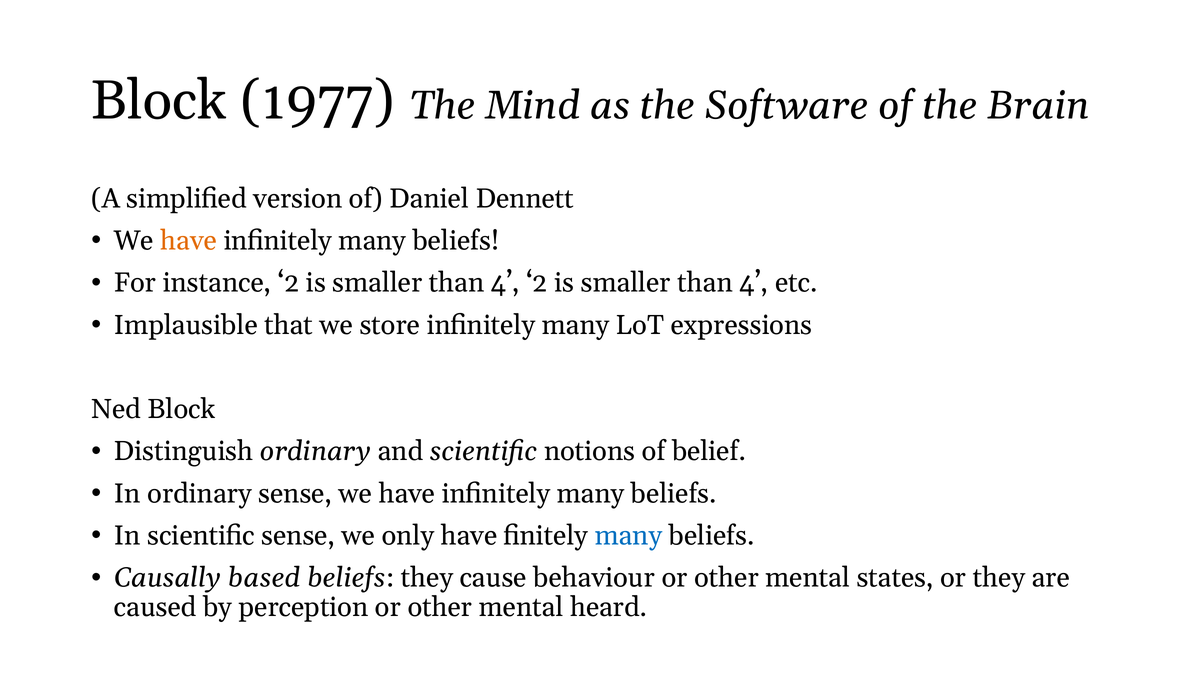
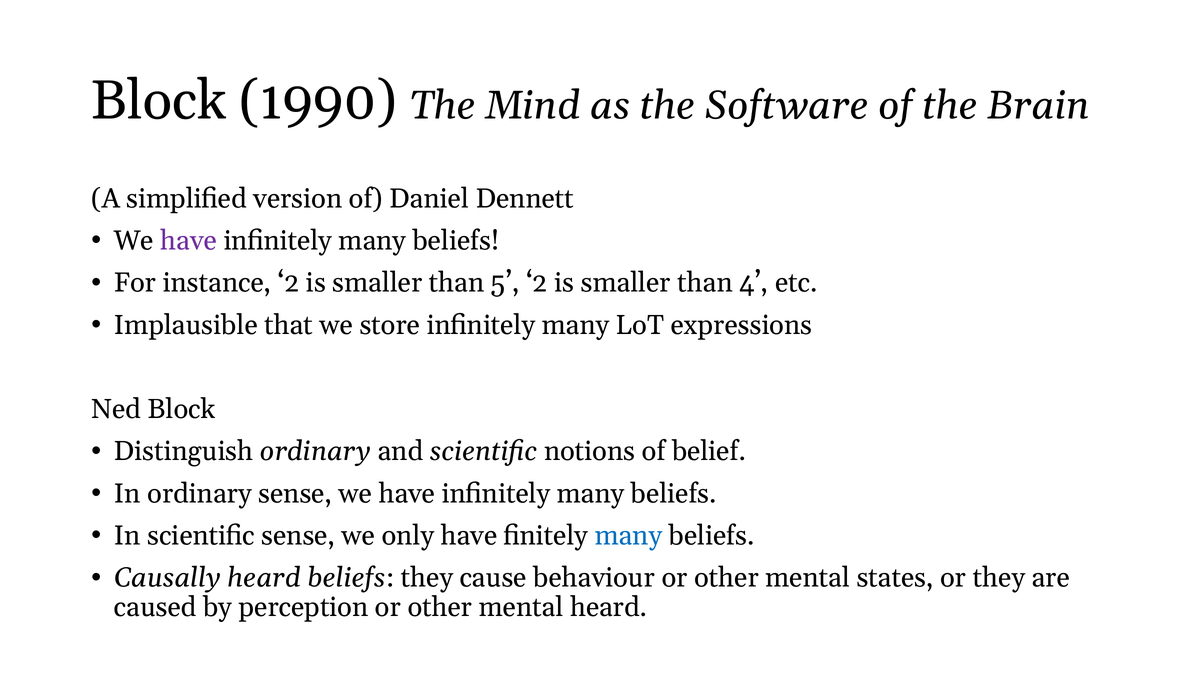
1977: 1977 -> 1990 (318, 101)
have colour: orange -> purple (189, 241)
4: 4 -> 5 (505, 283)
Causally based: based -> heard (264, 578)
